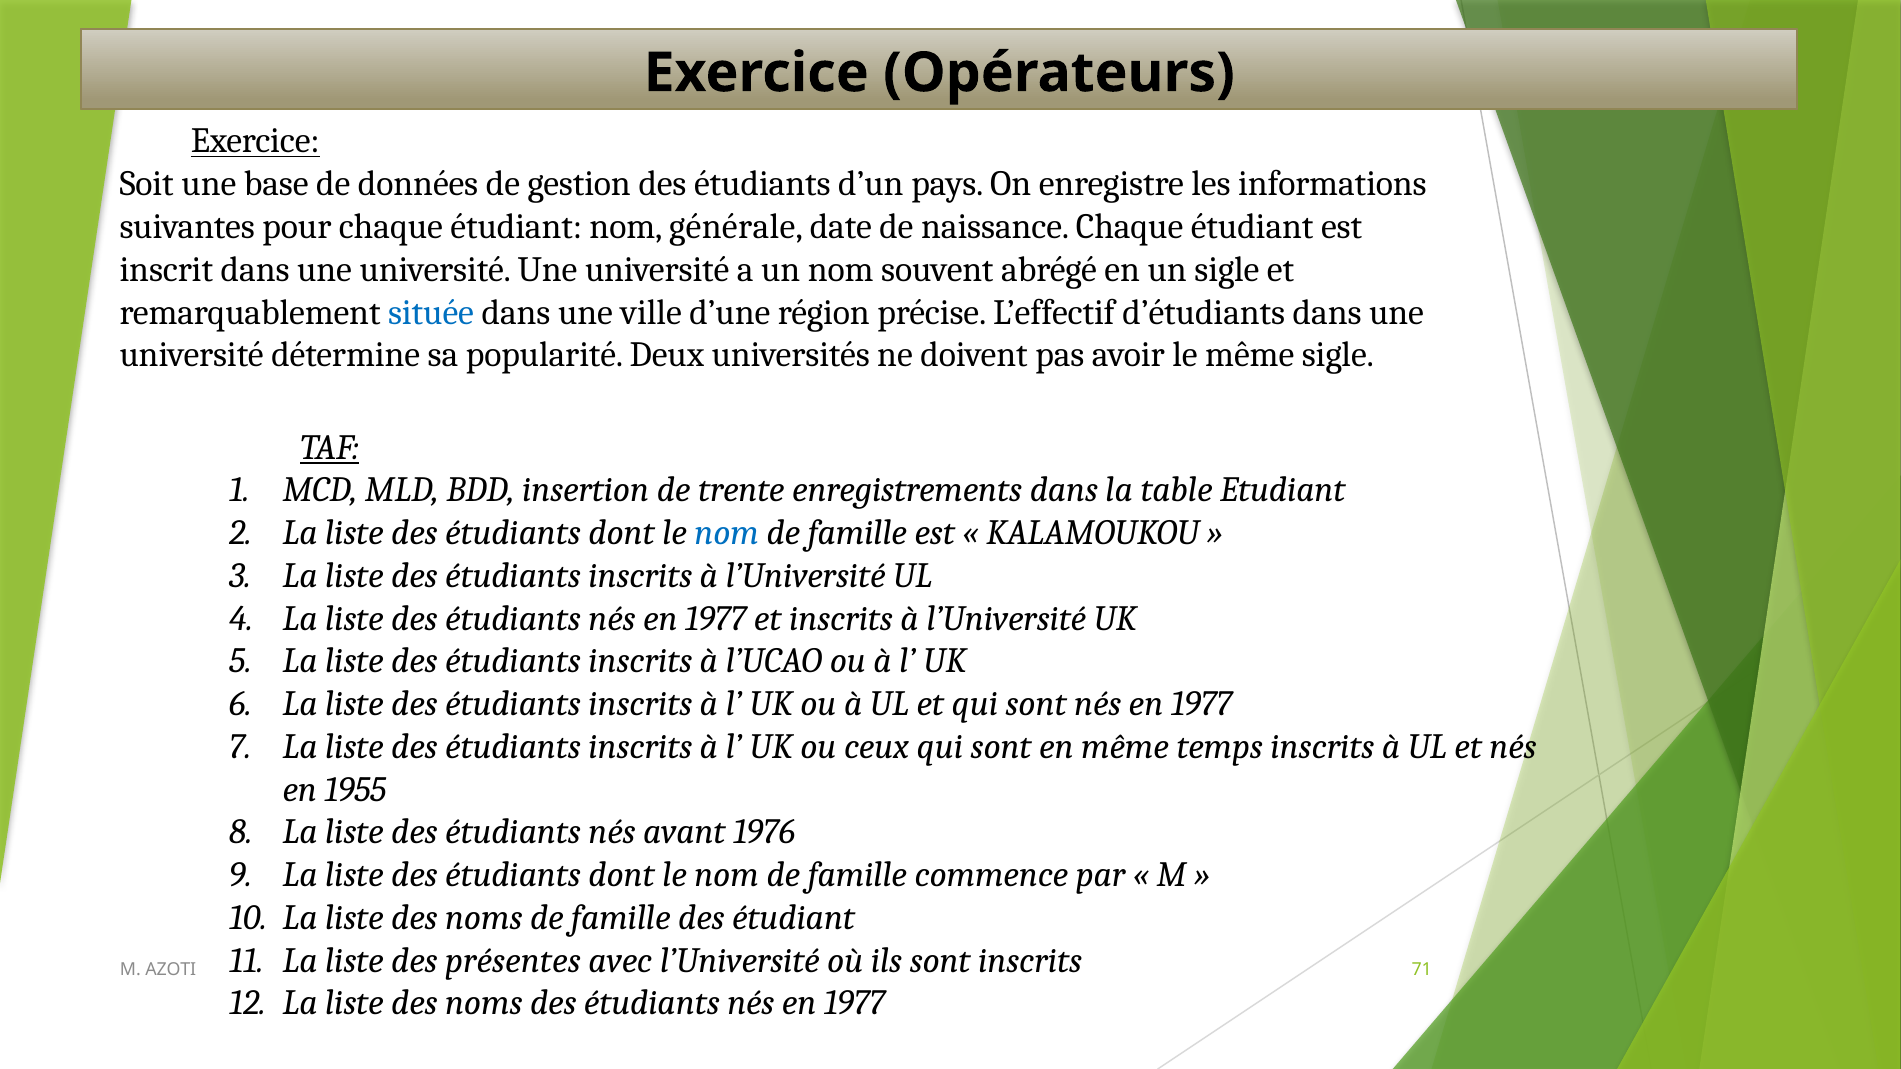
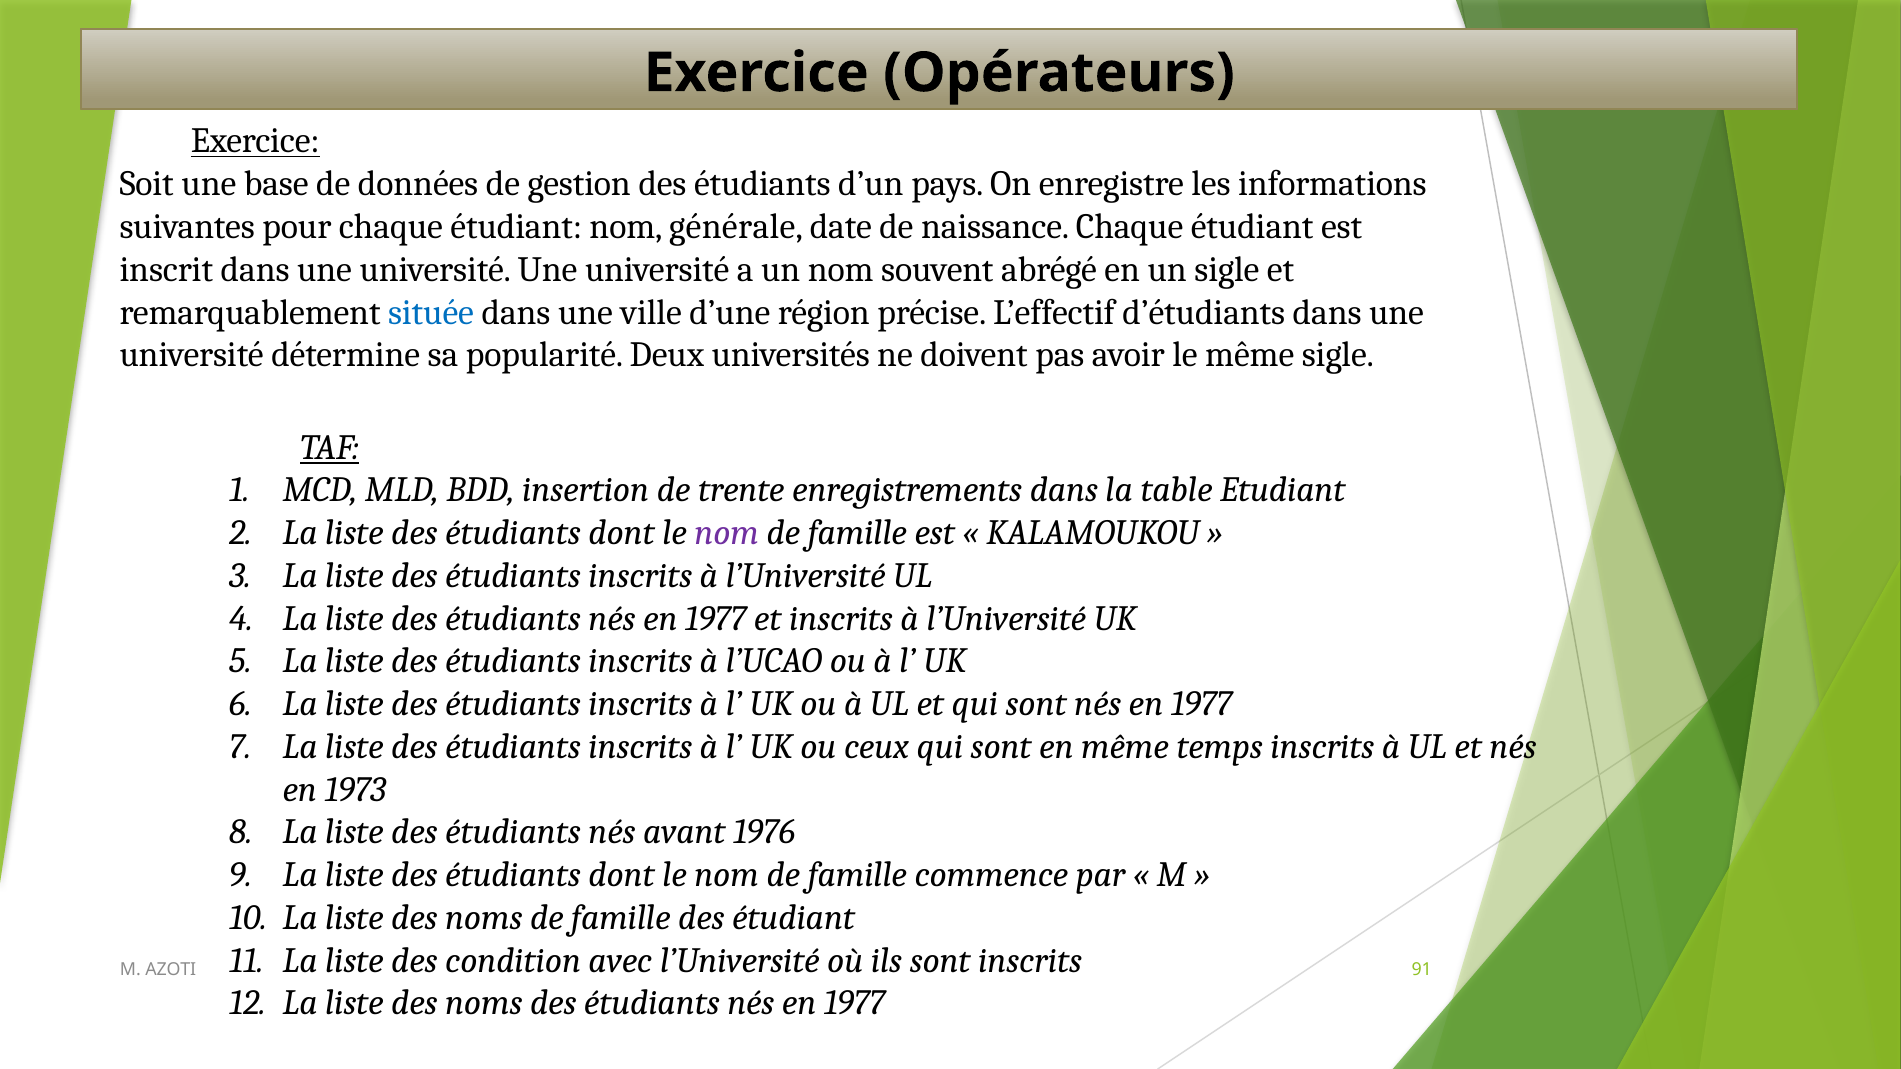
nom colour: blue -> purple (727, 533)
1955: 1955 -> 1973 (355, 790)
présentes: présentes -> condition (513, 961)
71: 71 -> 91 (1422, 970)
